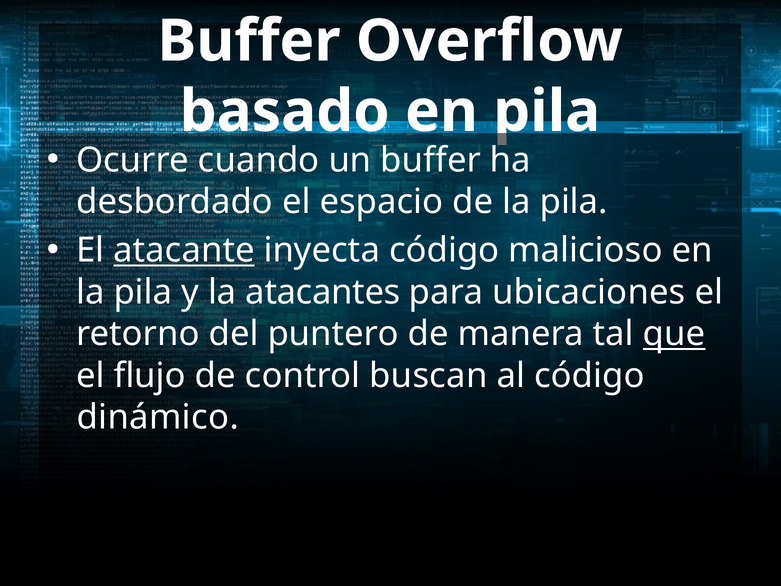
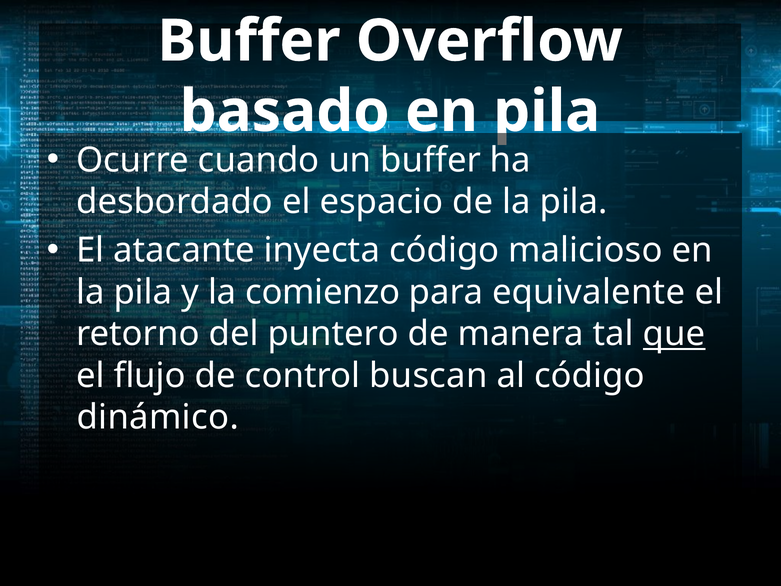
atacante underline: present -> none (184, 250)
atacantes: atacantes -> comienzo (323, 292)
ubicaciones: ubicaciones -> equivalente (589, 292)
